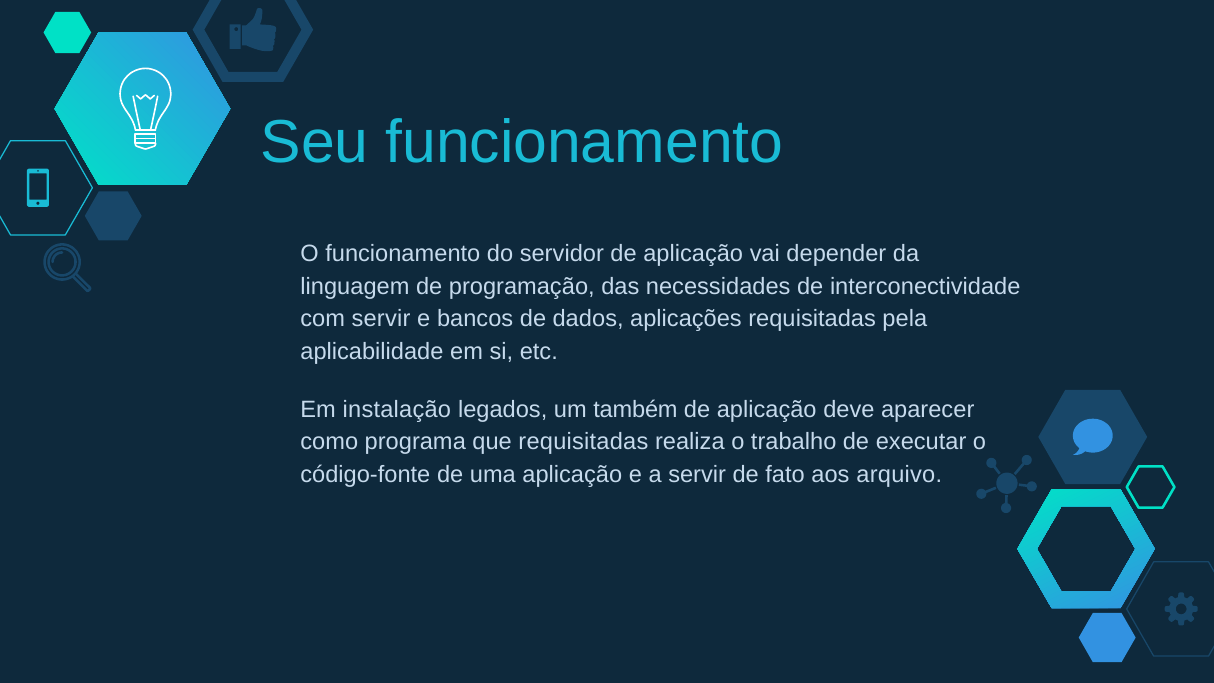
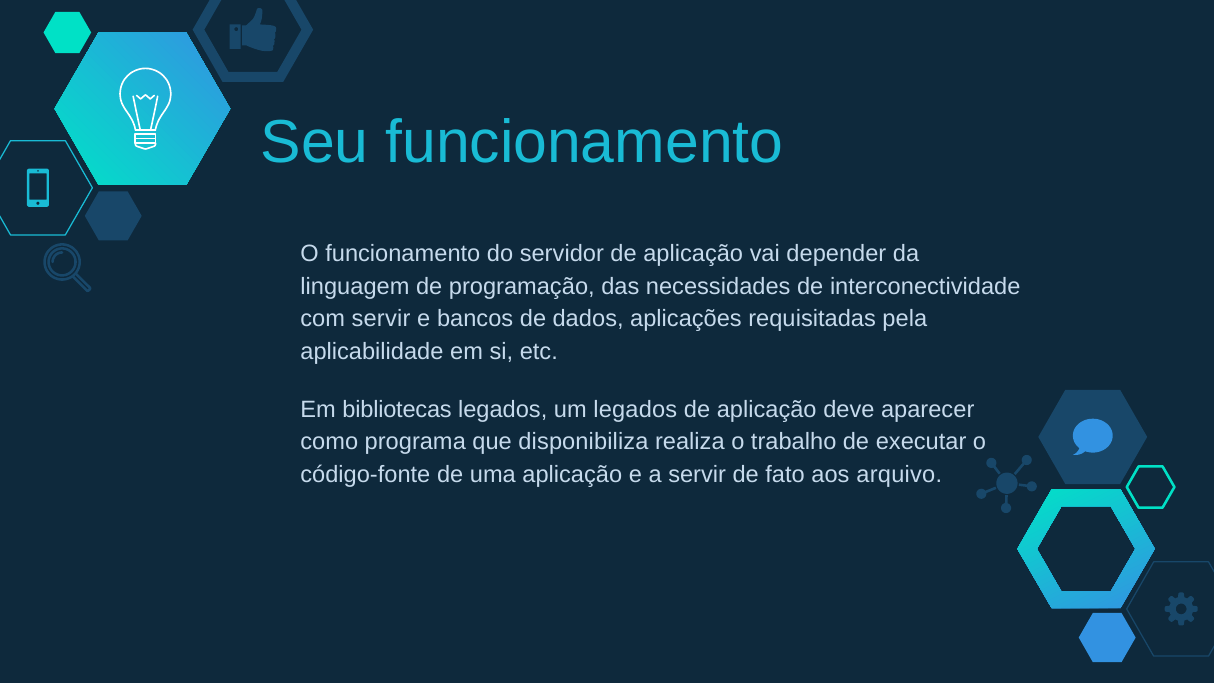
instalação: instalação -> bibliotecas (397, 409)
um também: também -> legados (635, 409)
que requisitadas: requisitadas -> disponibiliza (583, 442)
